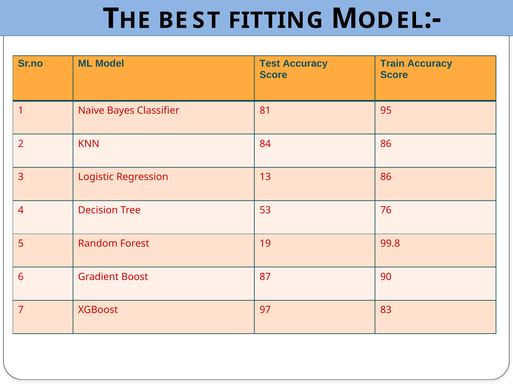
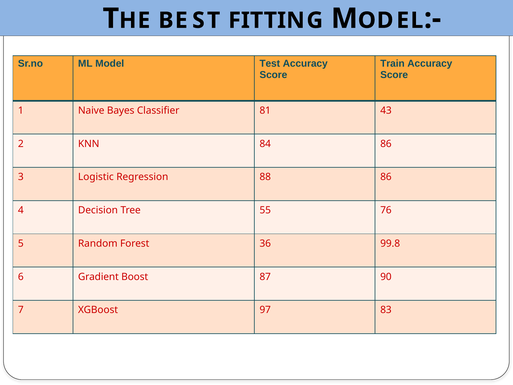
95: 95 -> 43 (386, 110)
13: 13 -> 88 (265, 177)
53: 53 -> 55 (265, 210)
19: 19 -> 36 (265, 243)
